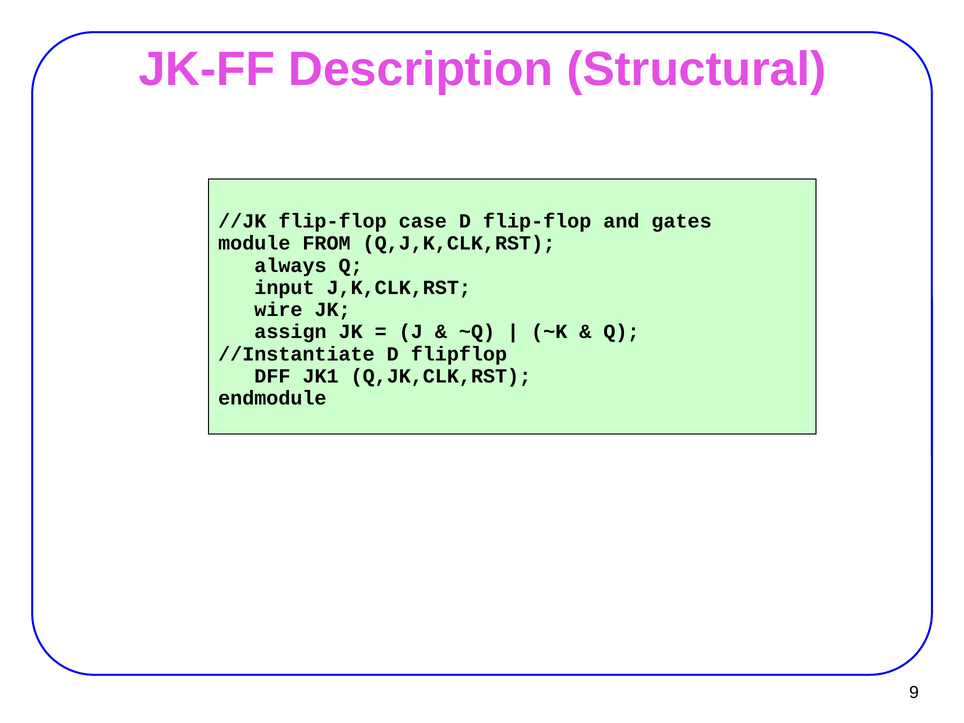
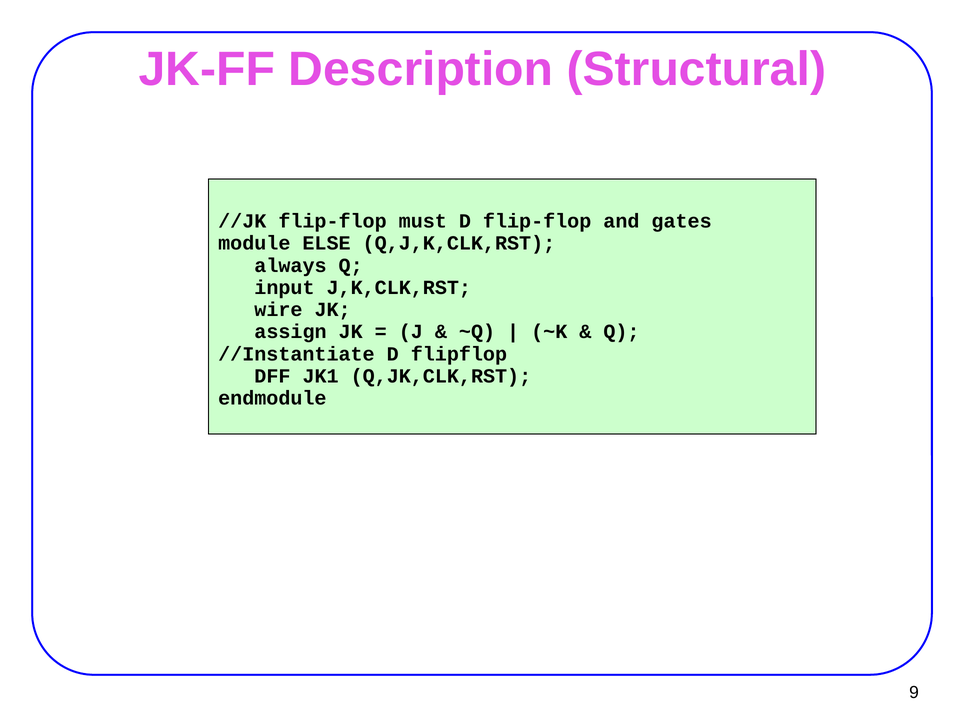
case: case -> must (423, 221)
FROM: FROM -> ELSE (327, 243)
